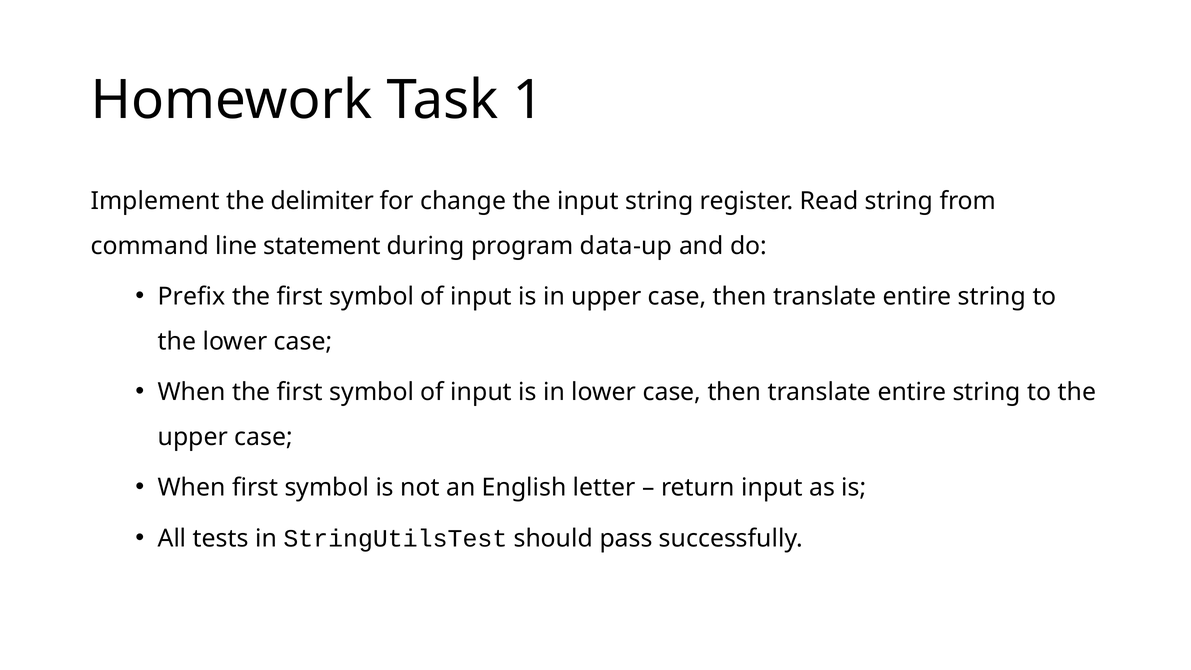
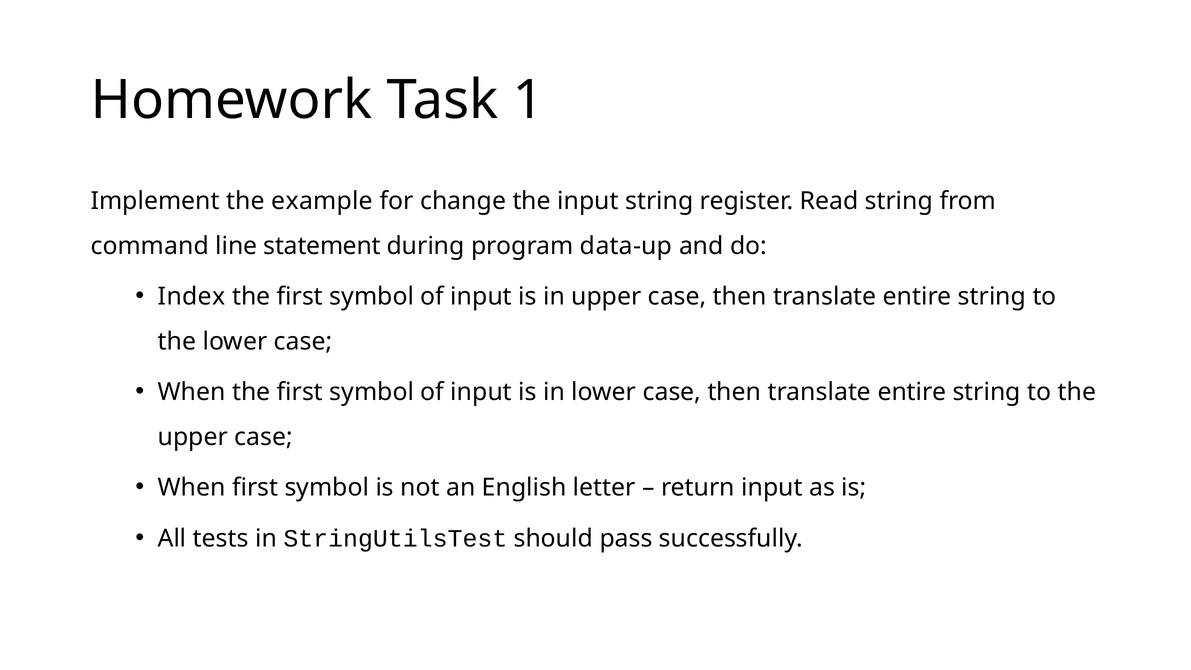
delimiter: delimiter -> example (322, 201)
Prefix: Prefix -> Index (192, 297)
